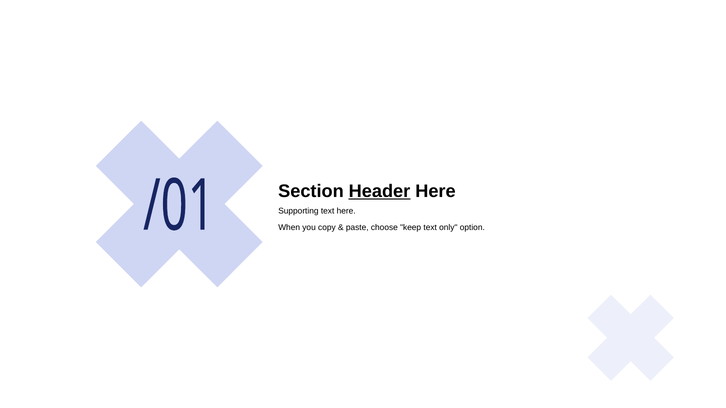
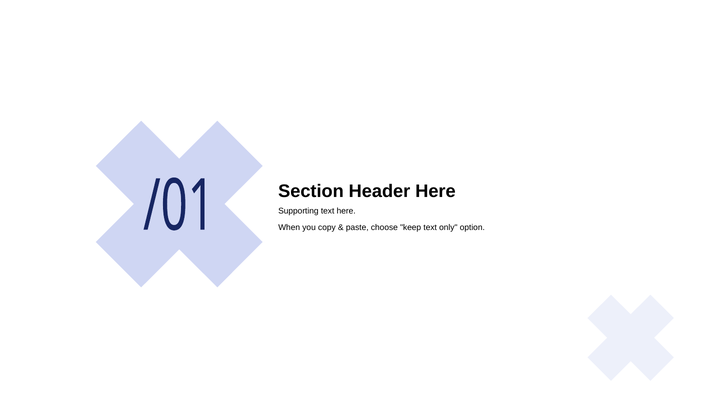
Header underline: present -> none (379, 192)
